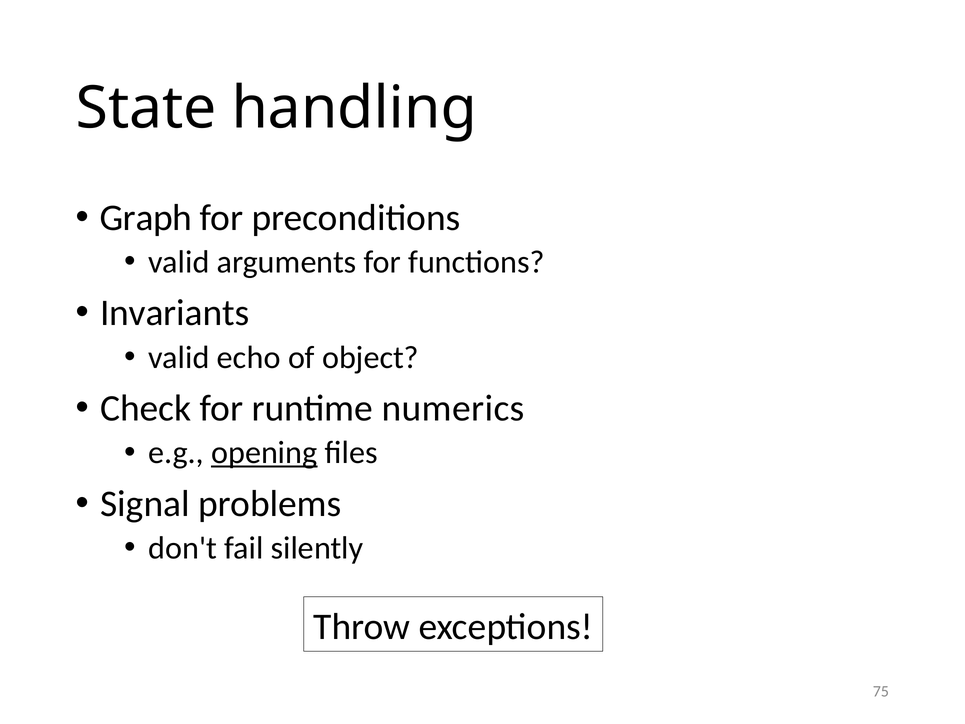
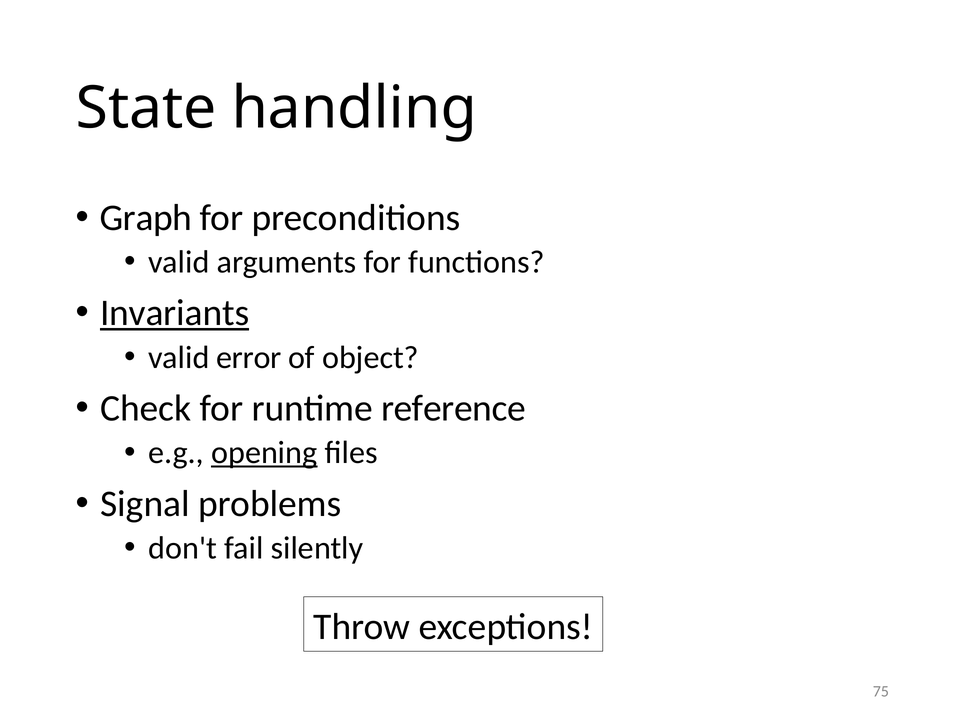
Invariants underline: none -> present (175, 313)
echo: echo -> error (249, 357)
numerics: numerics -> reference (453, 408)
